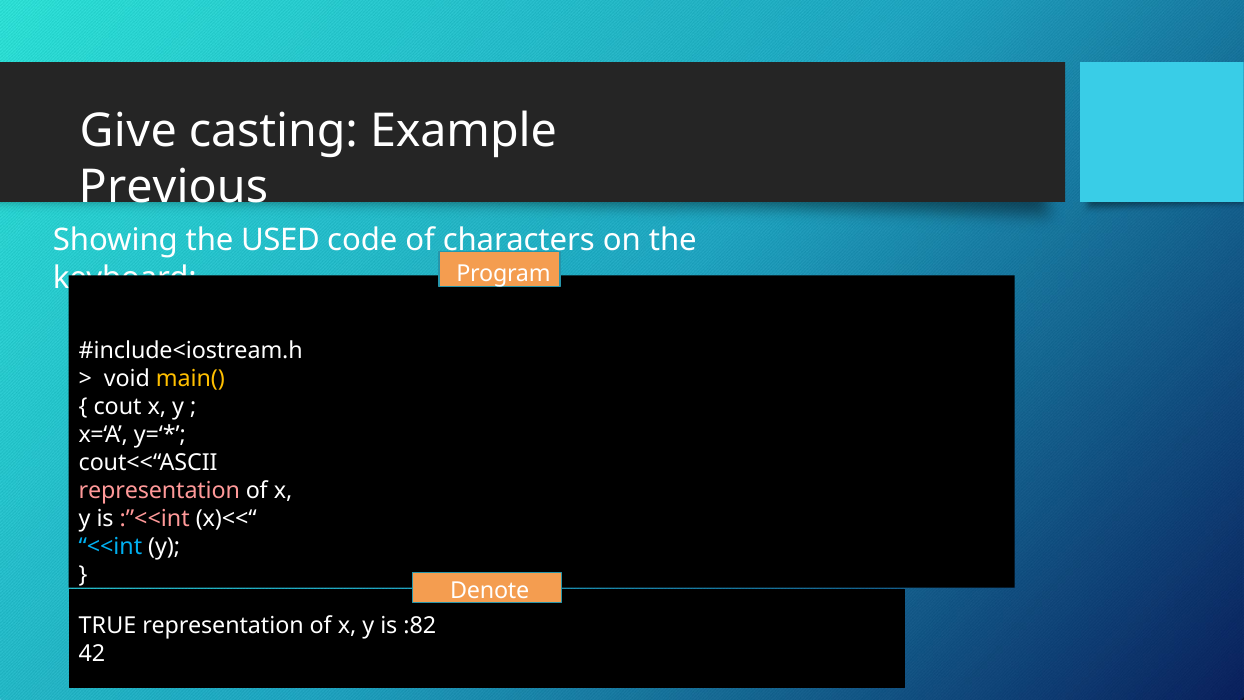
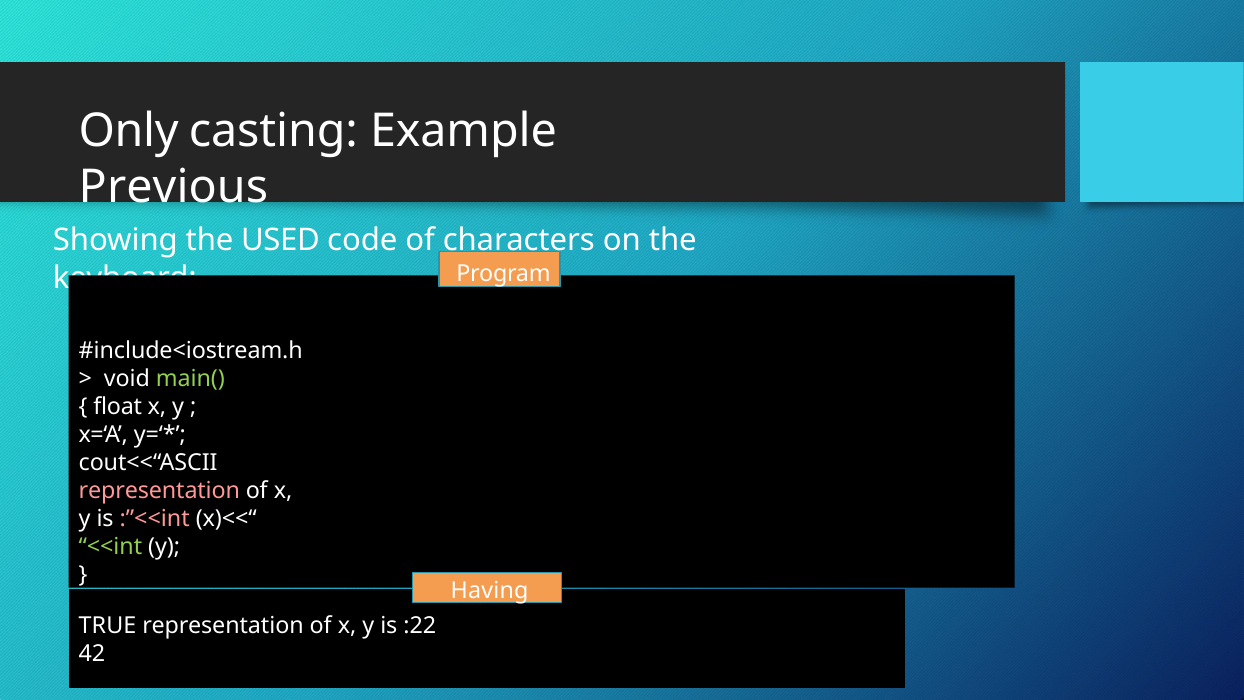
Give: Give -> Only (129, 131)
main( colour: yellow -> light green (190, 379)
cout: cout -> float (118, 407)
<<int colour: light blue -> light green (110, 547)
Denote: Denote -> Having (490, 590)
:82: :82 -> :22 (420, 625)
